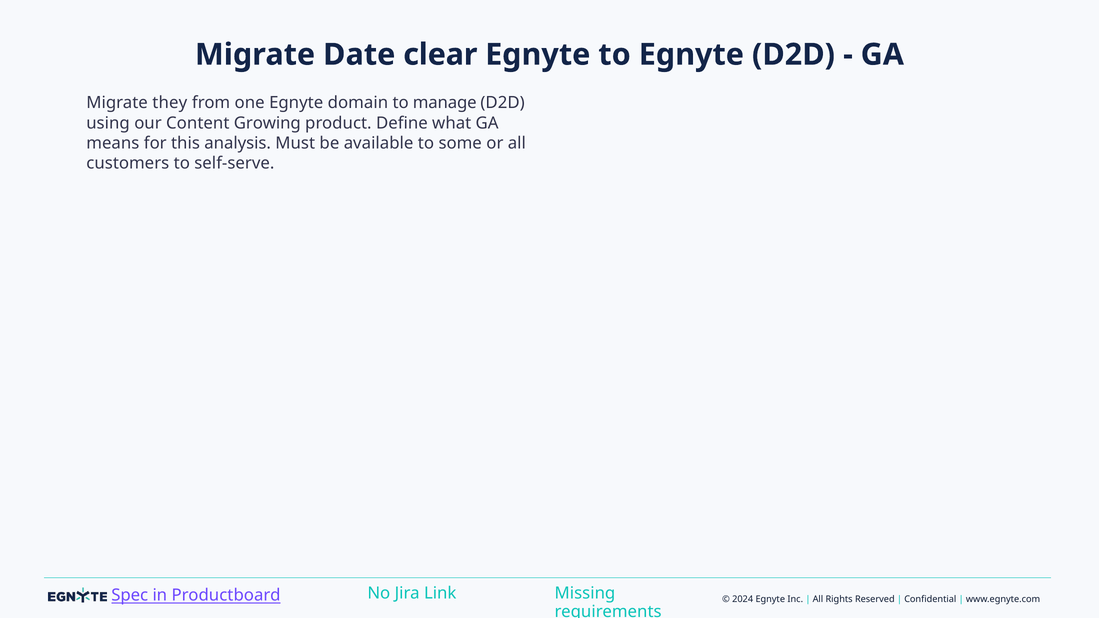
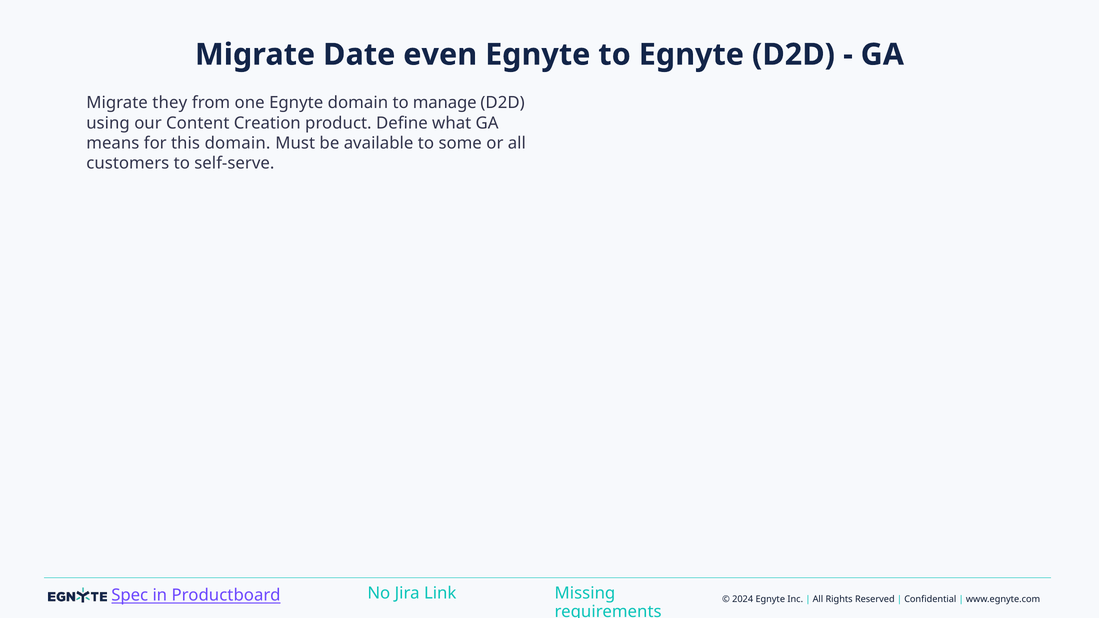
clear: clear -> even (440, 55)
Growing: Growing -> Creation (267, 123)
this analysis: analysis -> domain (238, 143)
